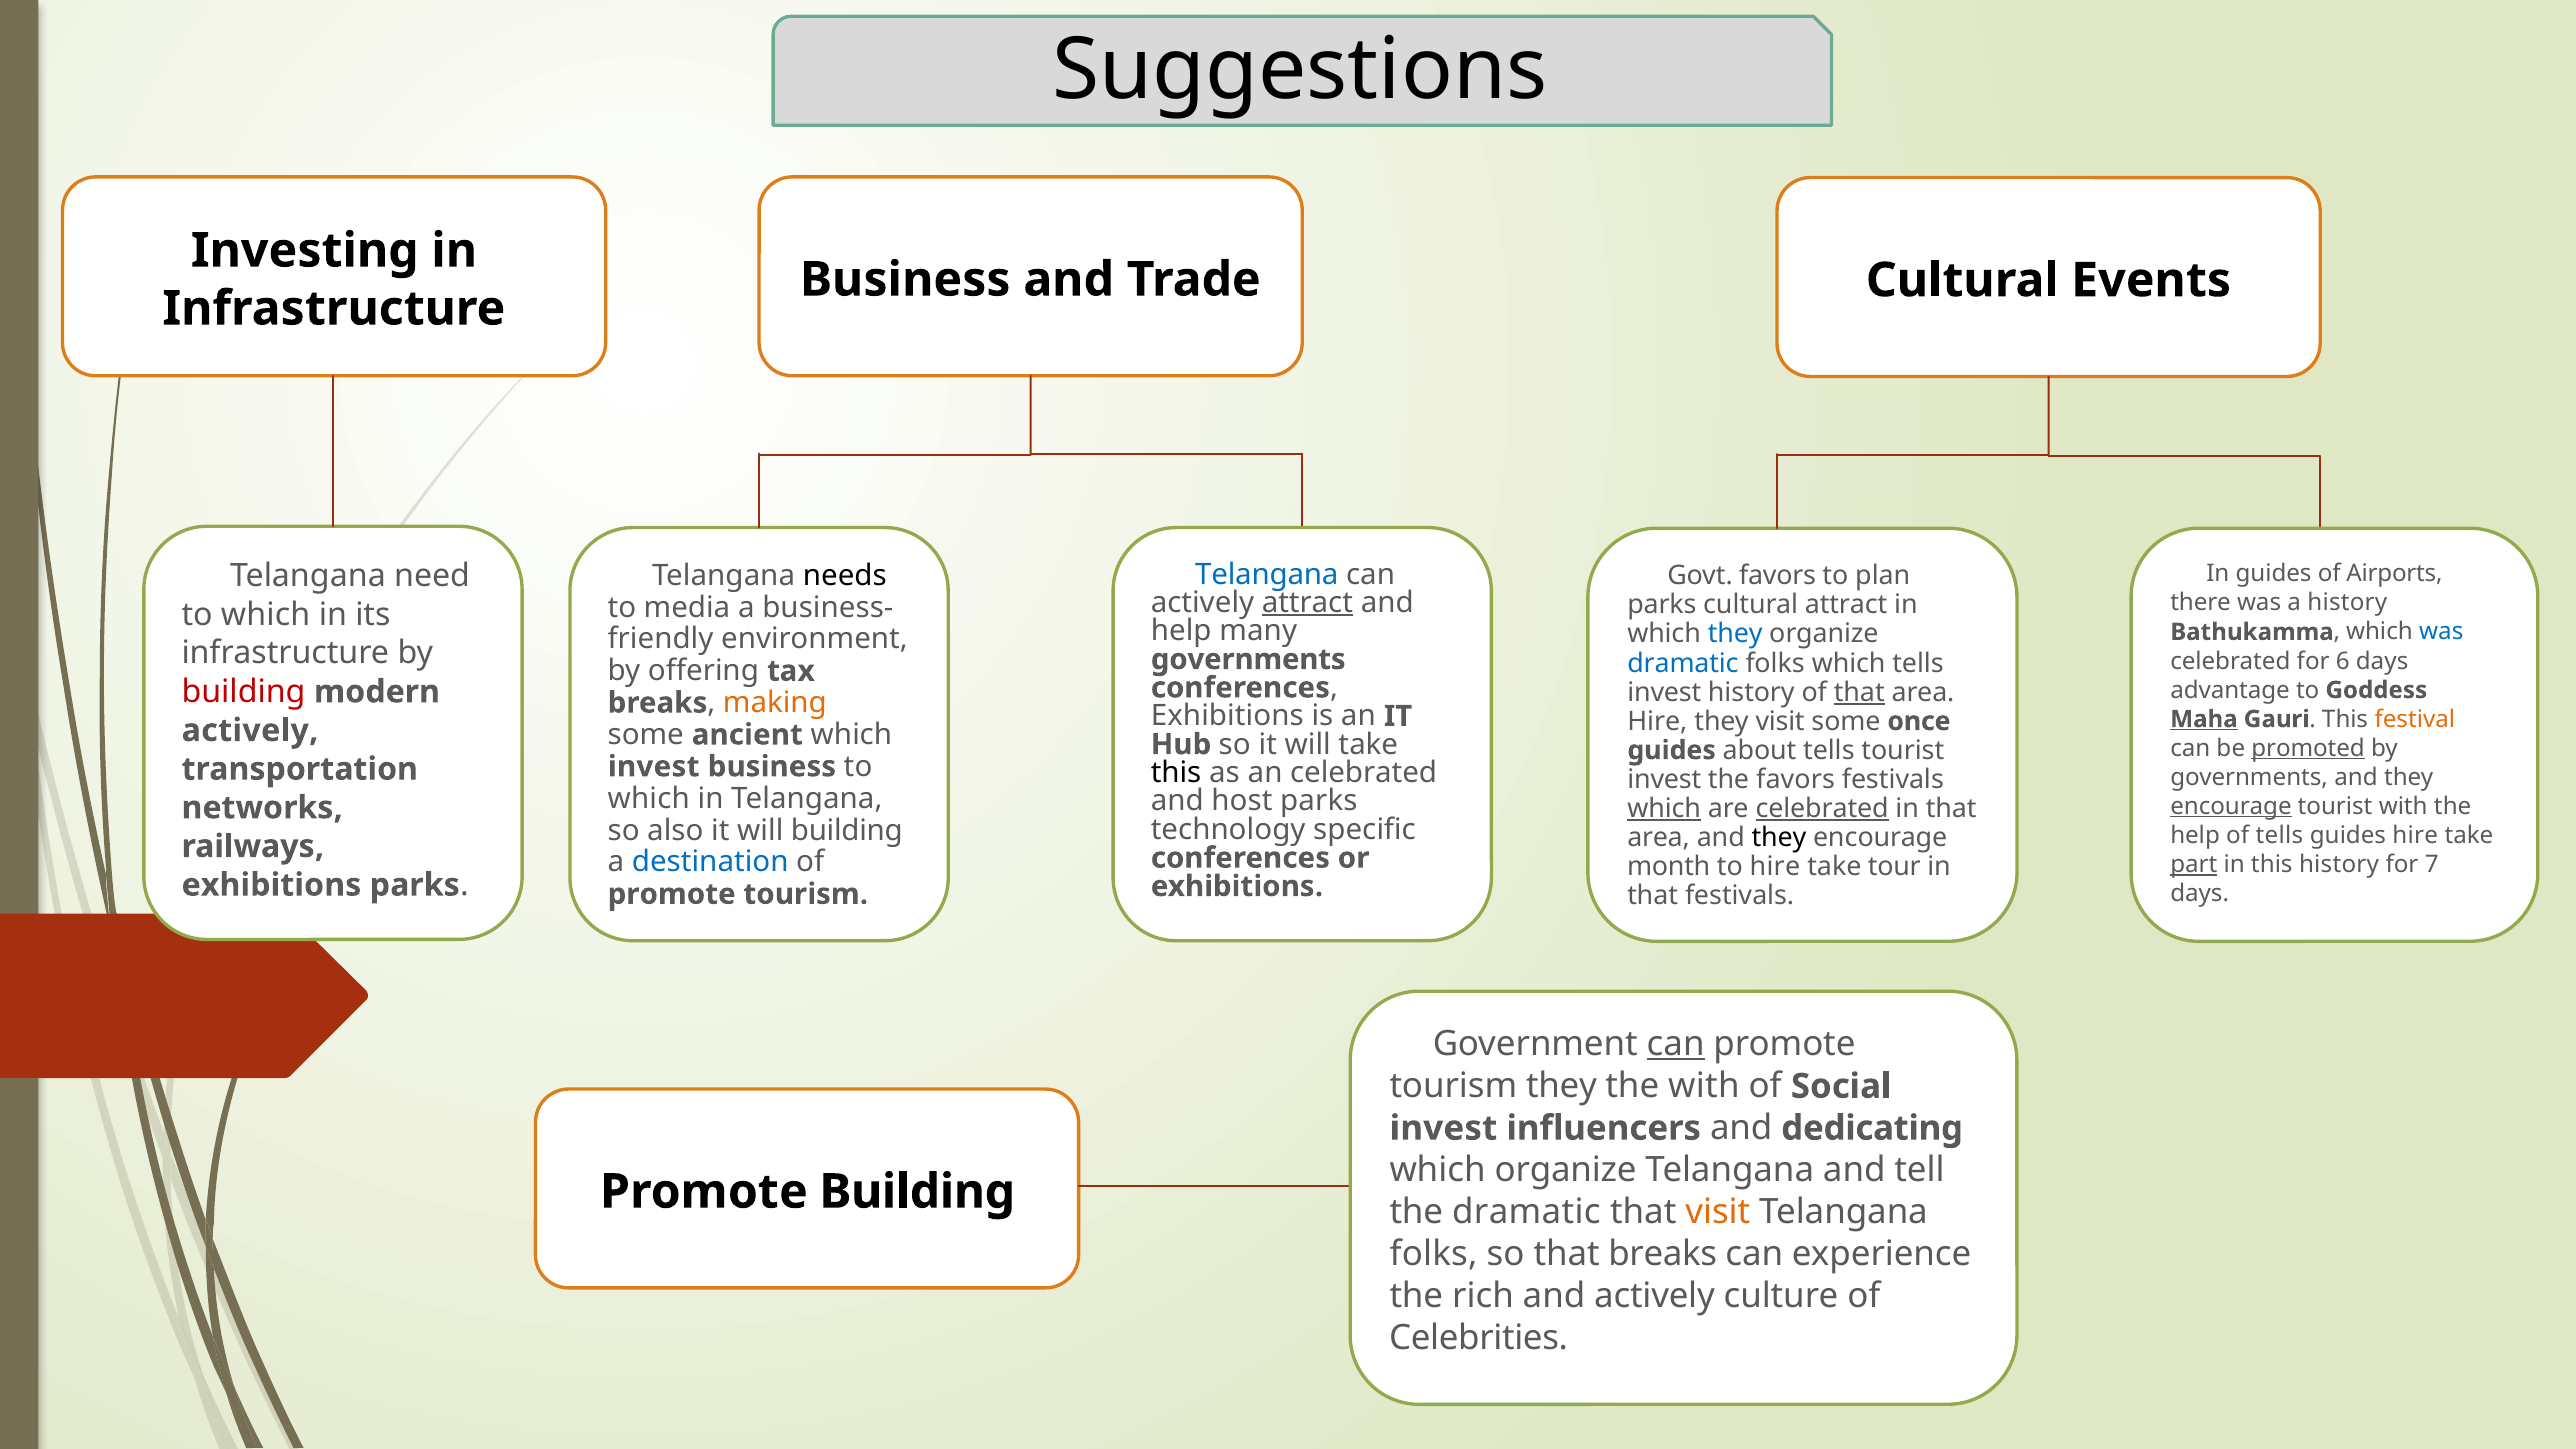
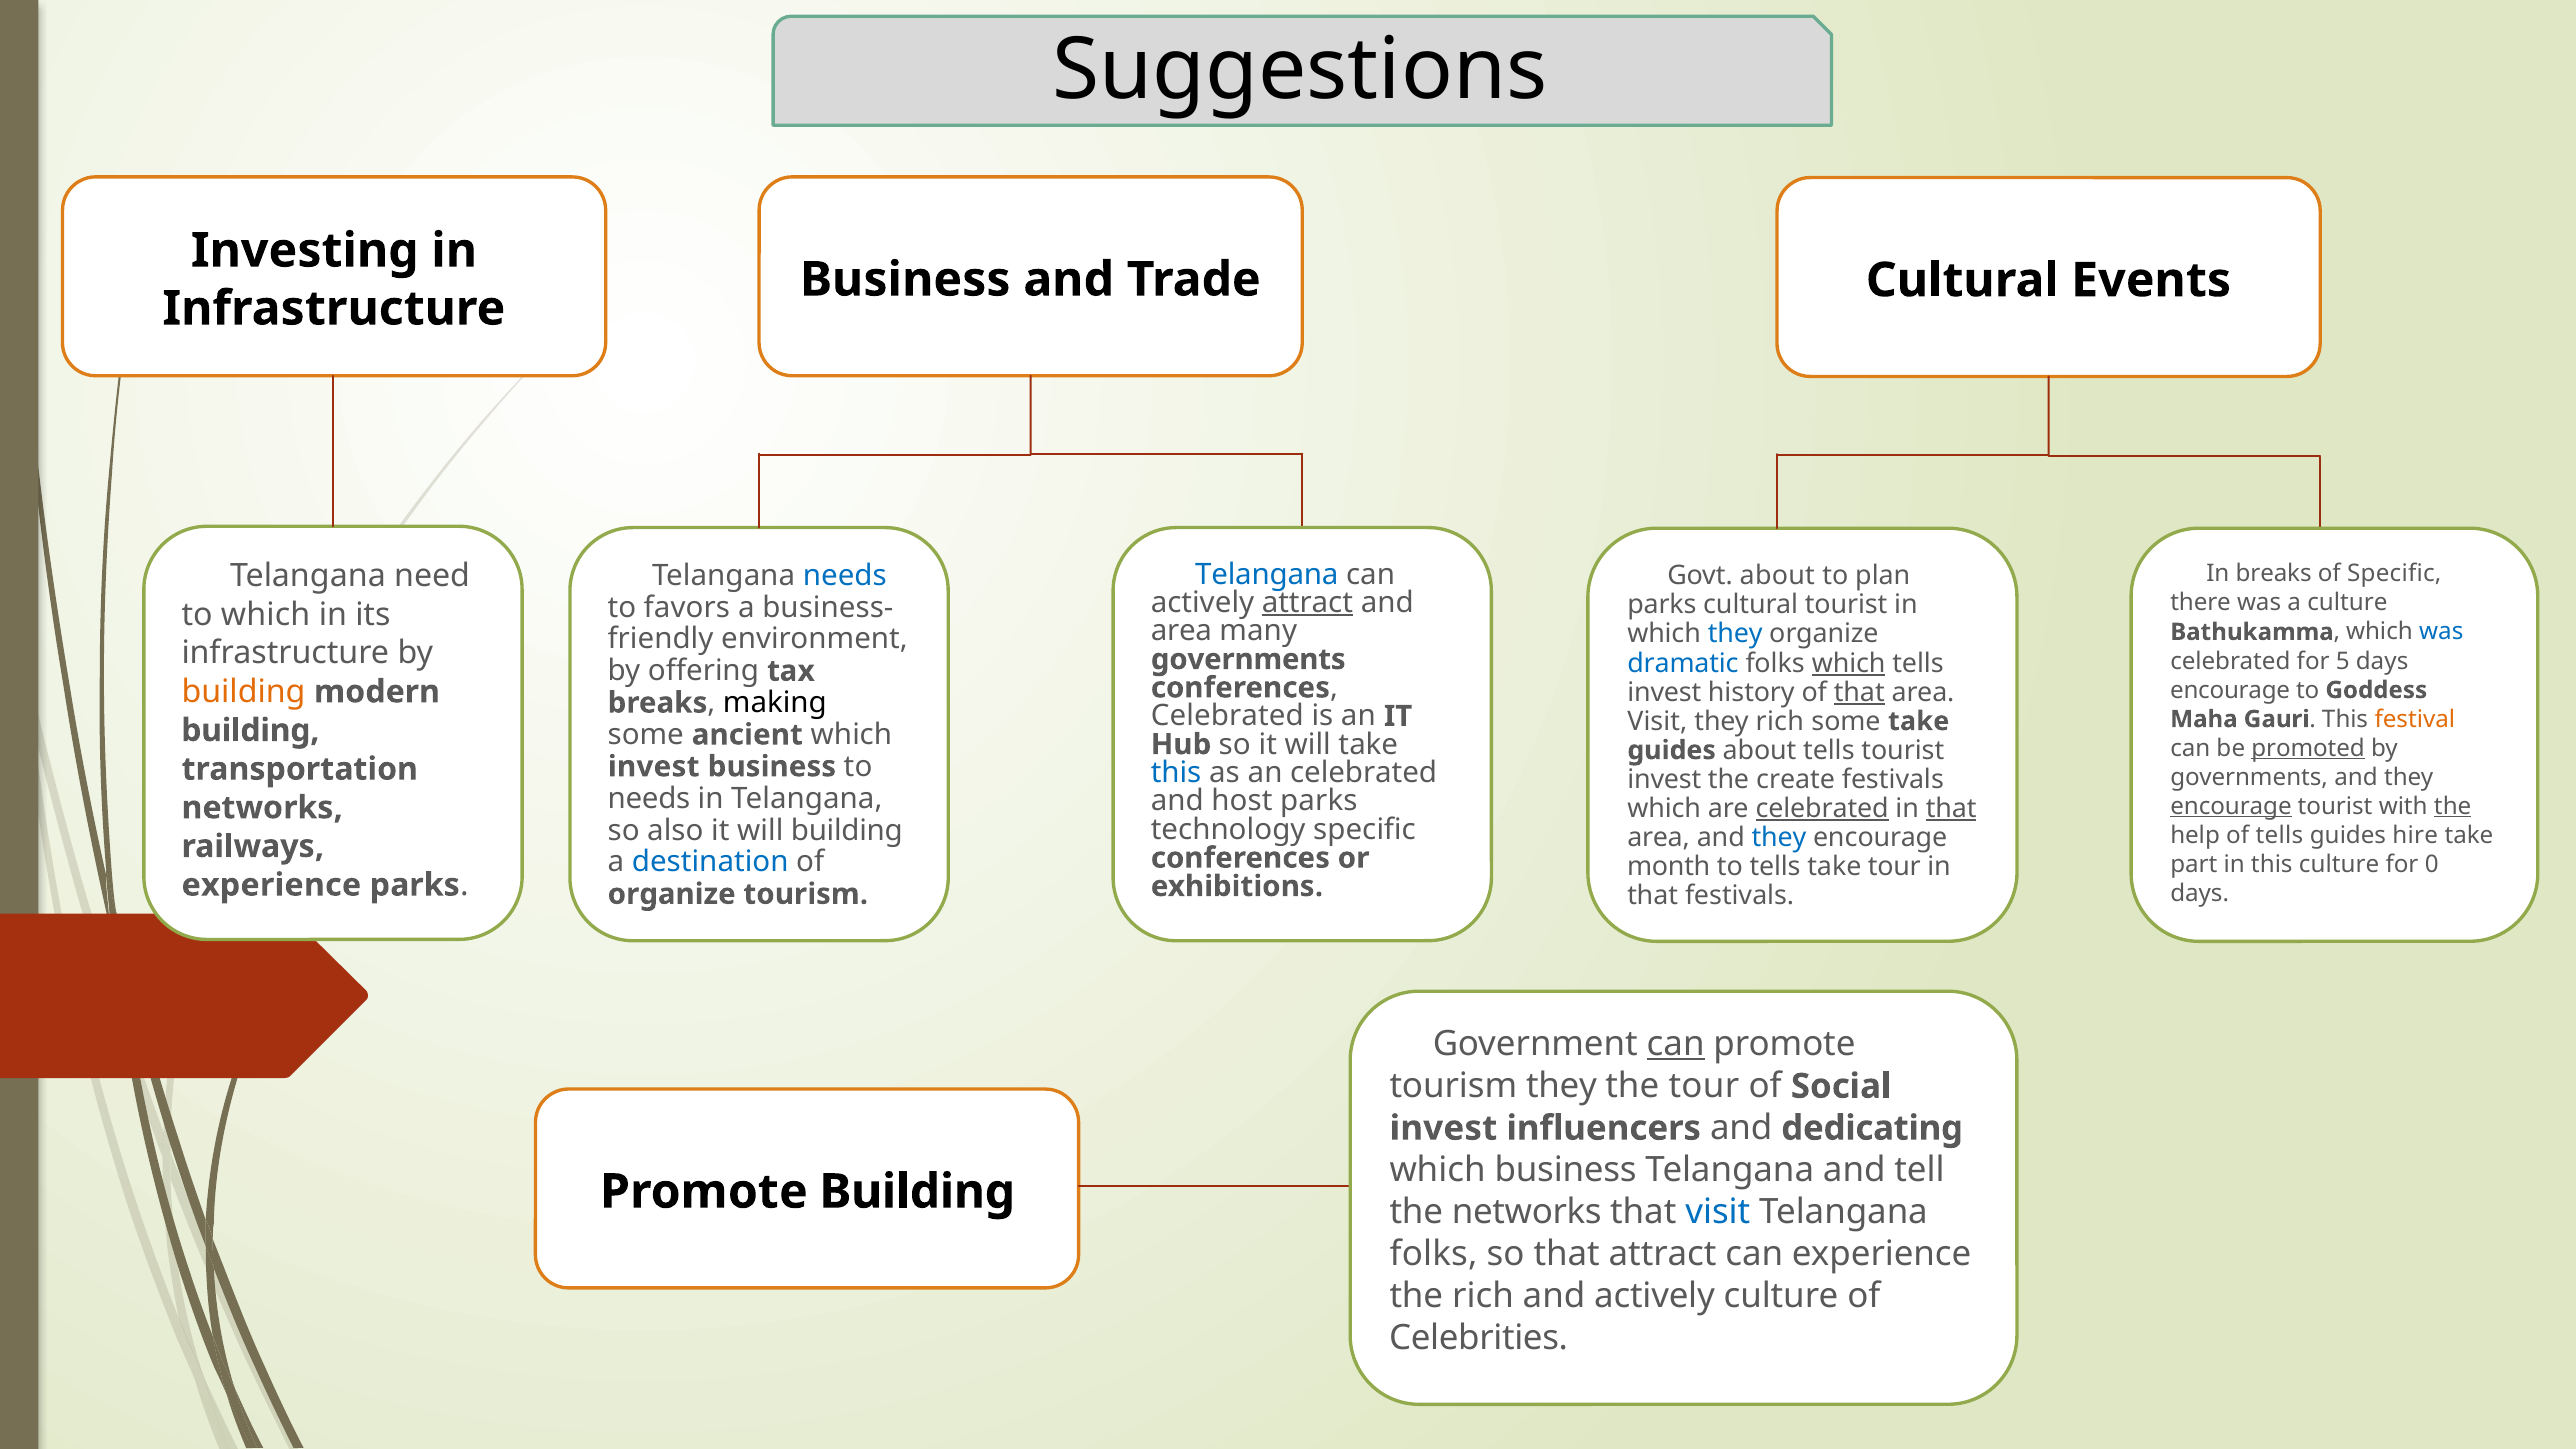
needs colour: black -> blue (845, 575)
In guides: guides -> breaks (2274, 574)
of Airports: Airports -> Specific (2394, 574)
Govt favors: favors -> about (1777, 576)
a history: history -> culture (2347, 603)
cultural attract: attract -> tourist (1846, 605)
media: media -> favors (687, 607)
help: help -> area (1181, 631)
6: 6 -> 5 (2343, 661)
which underline: none -> present (1849, 663)
building colour: red -> orange (244, 692)
advantage: advantage -> encourage (2230, 690)
making colour: orange -> black (775, 703)
Exhibitions: Exhibitions -> Celebrated (1227, 716)
Hire: Hire -> Visit (1657, 721)
they visit: visit -> rich (1780, 721)
some once: once -> take (1919, 721)
Maha underline: present -> none (2204, 719)
actively: actively -> building (250, 730)
this colour: black -> blue (1176, 773)
the favors: favors -> create (1796, 779)
which: which -> needs (649, 798)
the underline: none -> present (2453, 806)
which underline: present -> none (1664, 808)
that underline: none -> present (1951, 808)
they colour: black -> blue (1779, 837)
part underline: present -> none (2194, 864)
this history: history -> culture (2339, 864)
7: 7 -> 0 (2432, 864)
to hire: hire -> tells (1775, 867)
exhibitions: exhibitions -> experience (271, 885)
promote: promote -> organize (672, 894)
the with: with -> tour (1704, 1086)
which organize: organize -> business (1566, 1170)
the dramatic: dramatic -> networks (1527, 1212)
visit colour: orange -> blue (1718, 1212)
that breaks: breaks -> attract (1663, 1254)
